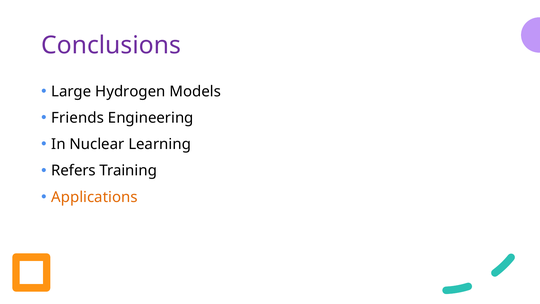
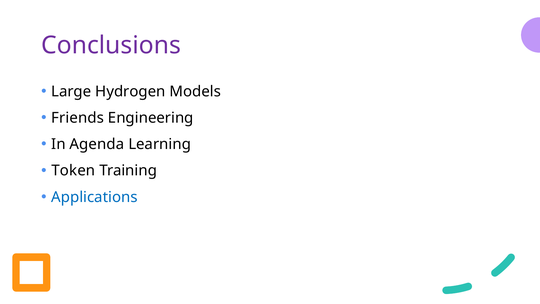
Nuclear: Nuclear -> Agenda (97, 144)
Refers: Refers -> Token (73, 171)
Applications colour: orange -> blue (94, 197)
